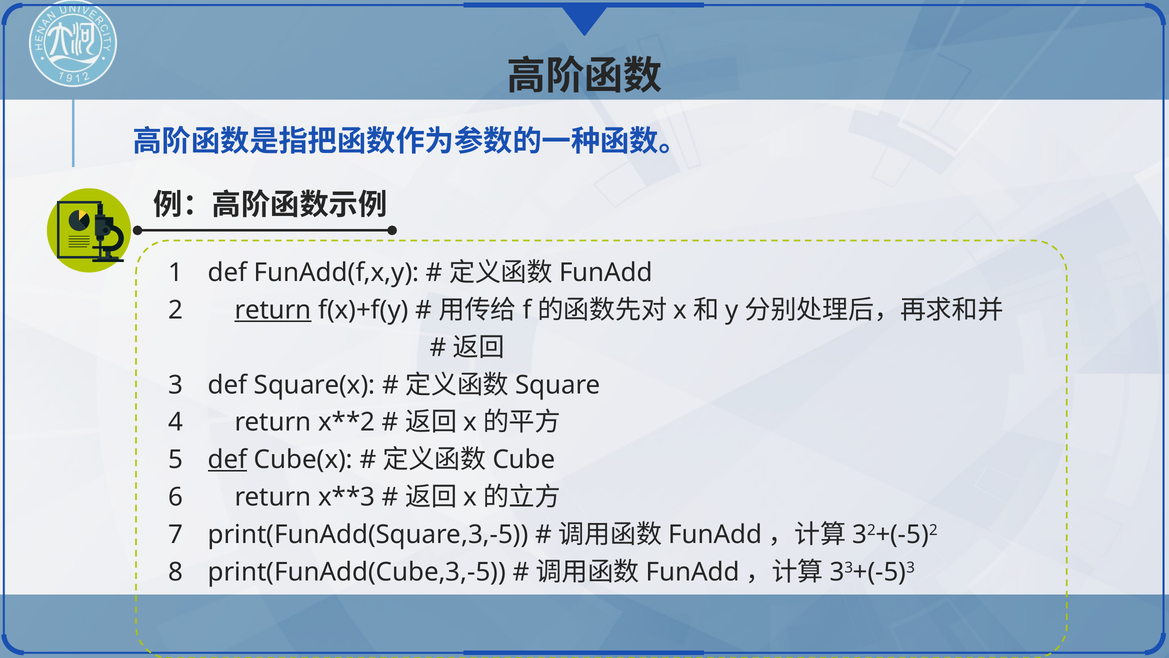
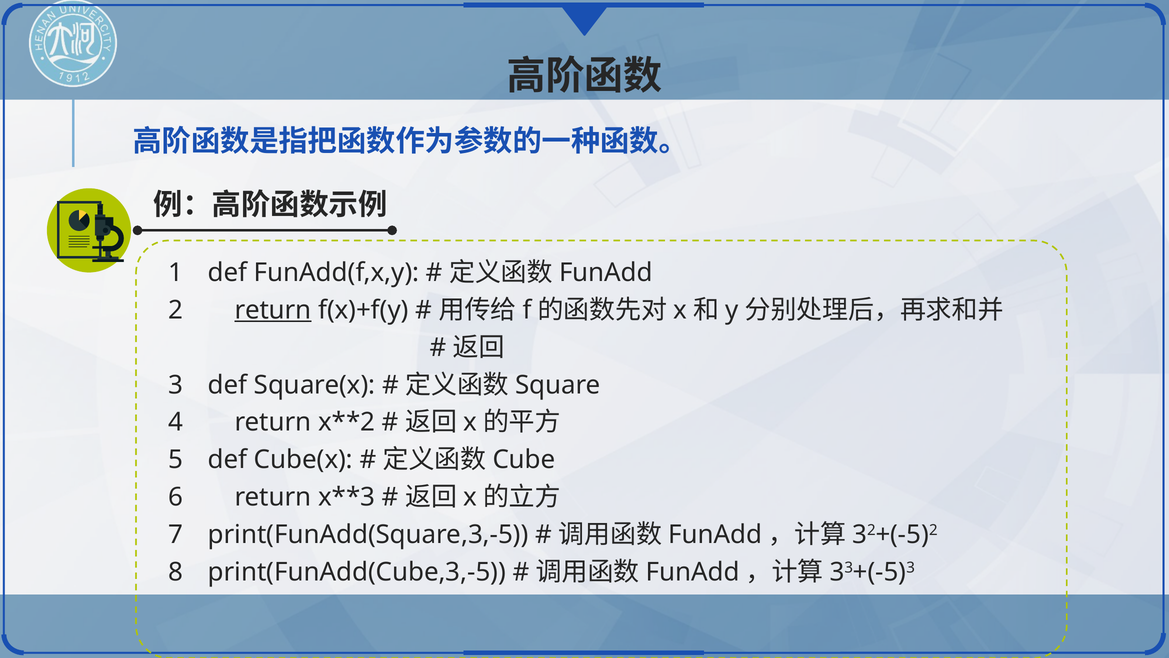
def underline: present -> none (227, 459)
